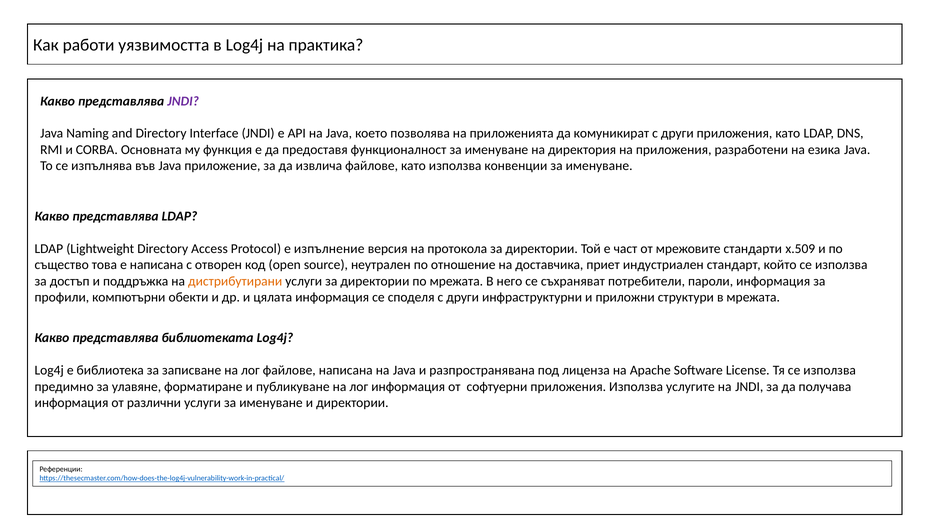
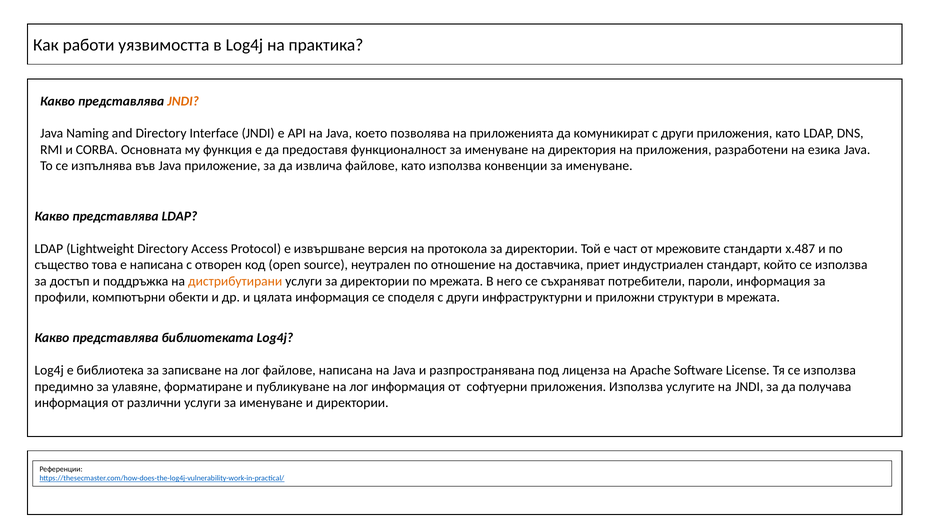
JNDI colour: purple -> orange (183, 101)
изпълнение: изпълнение -> извършване (329, 249)
x.509: x.509 -> x.487 (800, 249)
